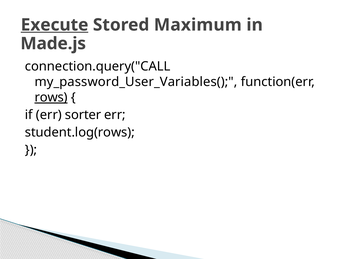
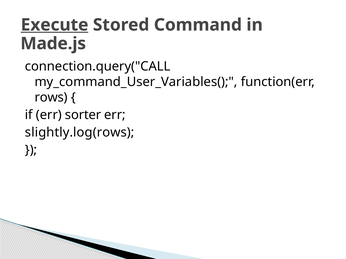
Maximum: Maximum -> Command (198, 25)
my_password_User_Variables(: my_password_User_Variables( -> my_command_User_Variables( (136, 82)
rows underline: present -> none (51, 98)
student.log(rows: student.log(rows -> slightly.log(rows (80, 133)
